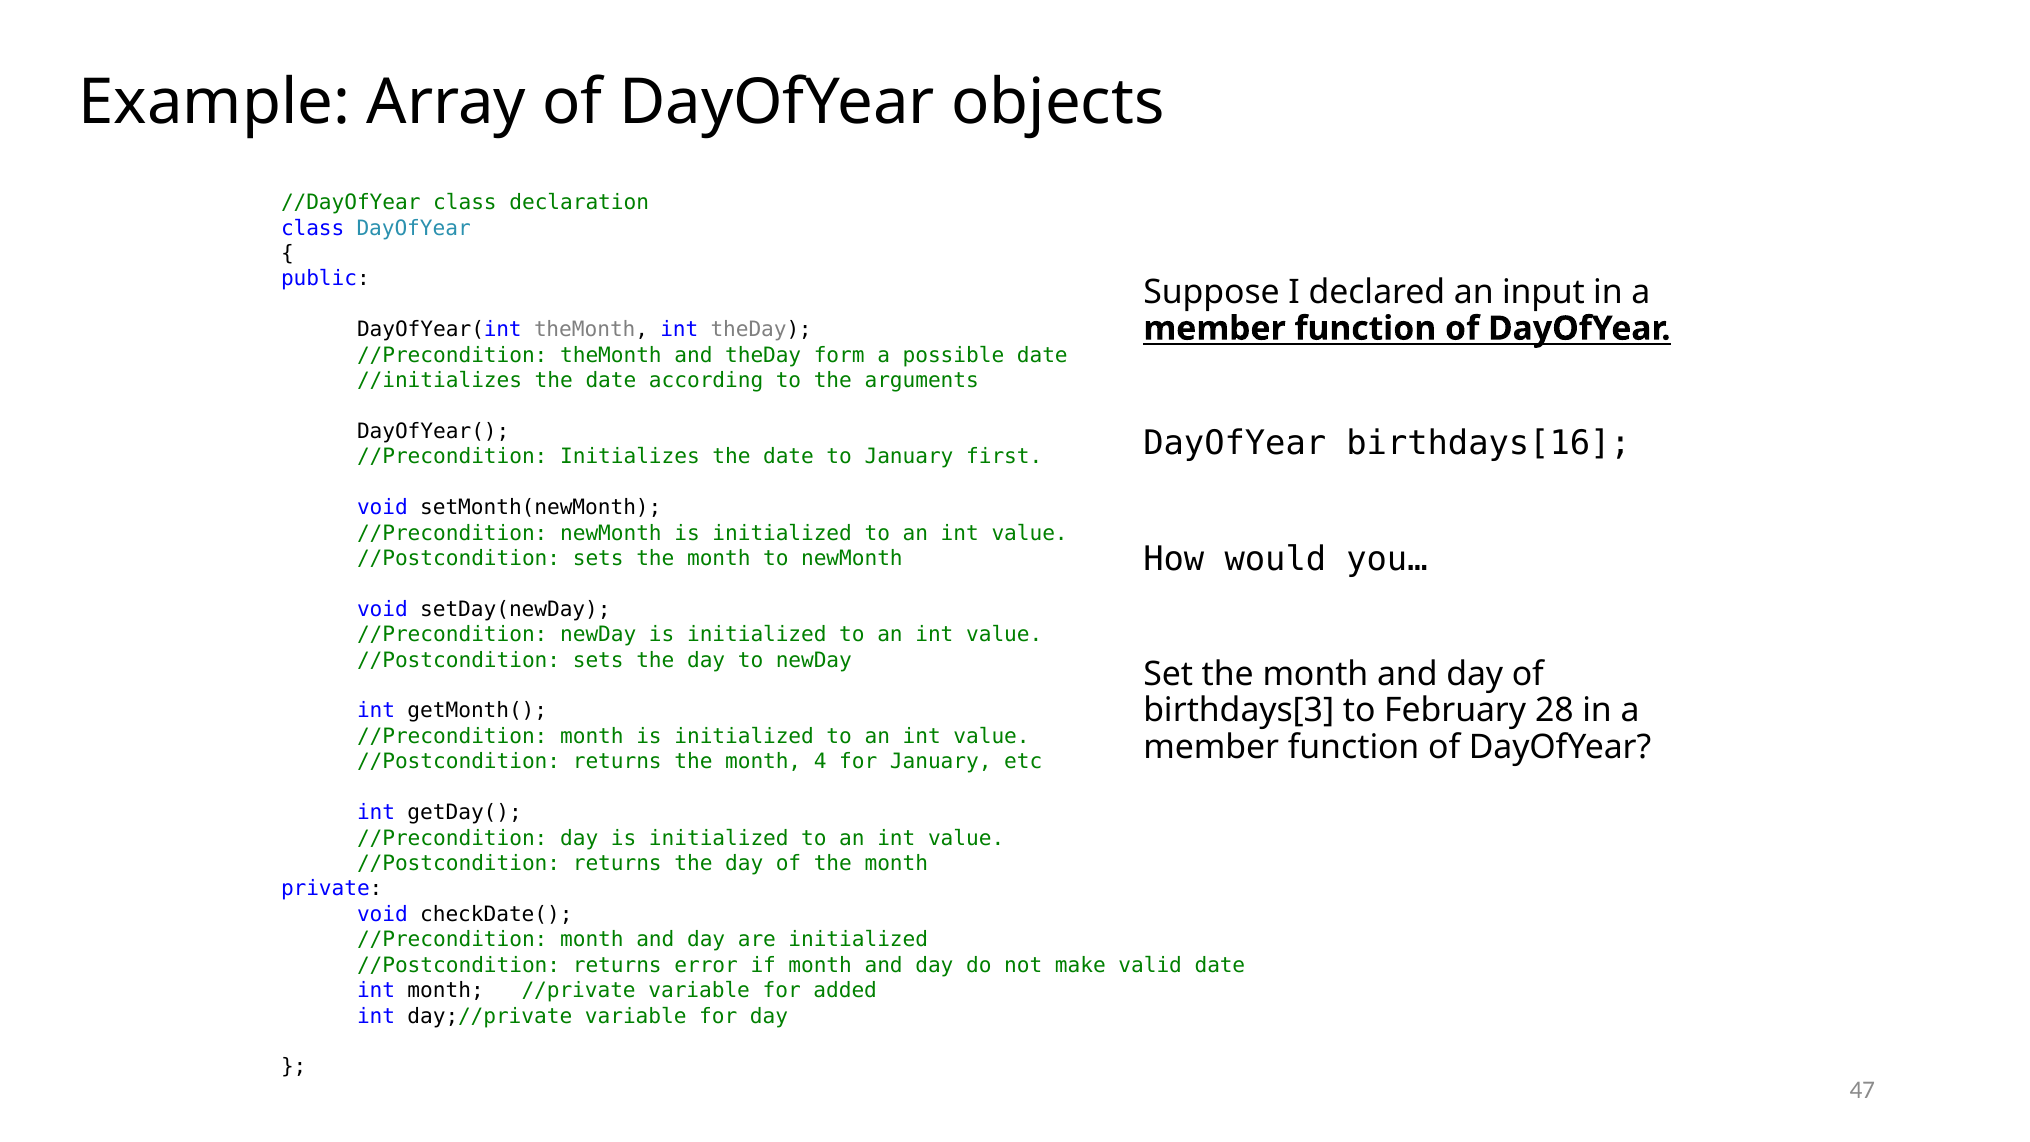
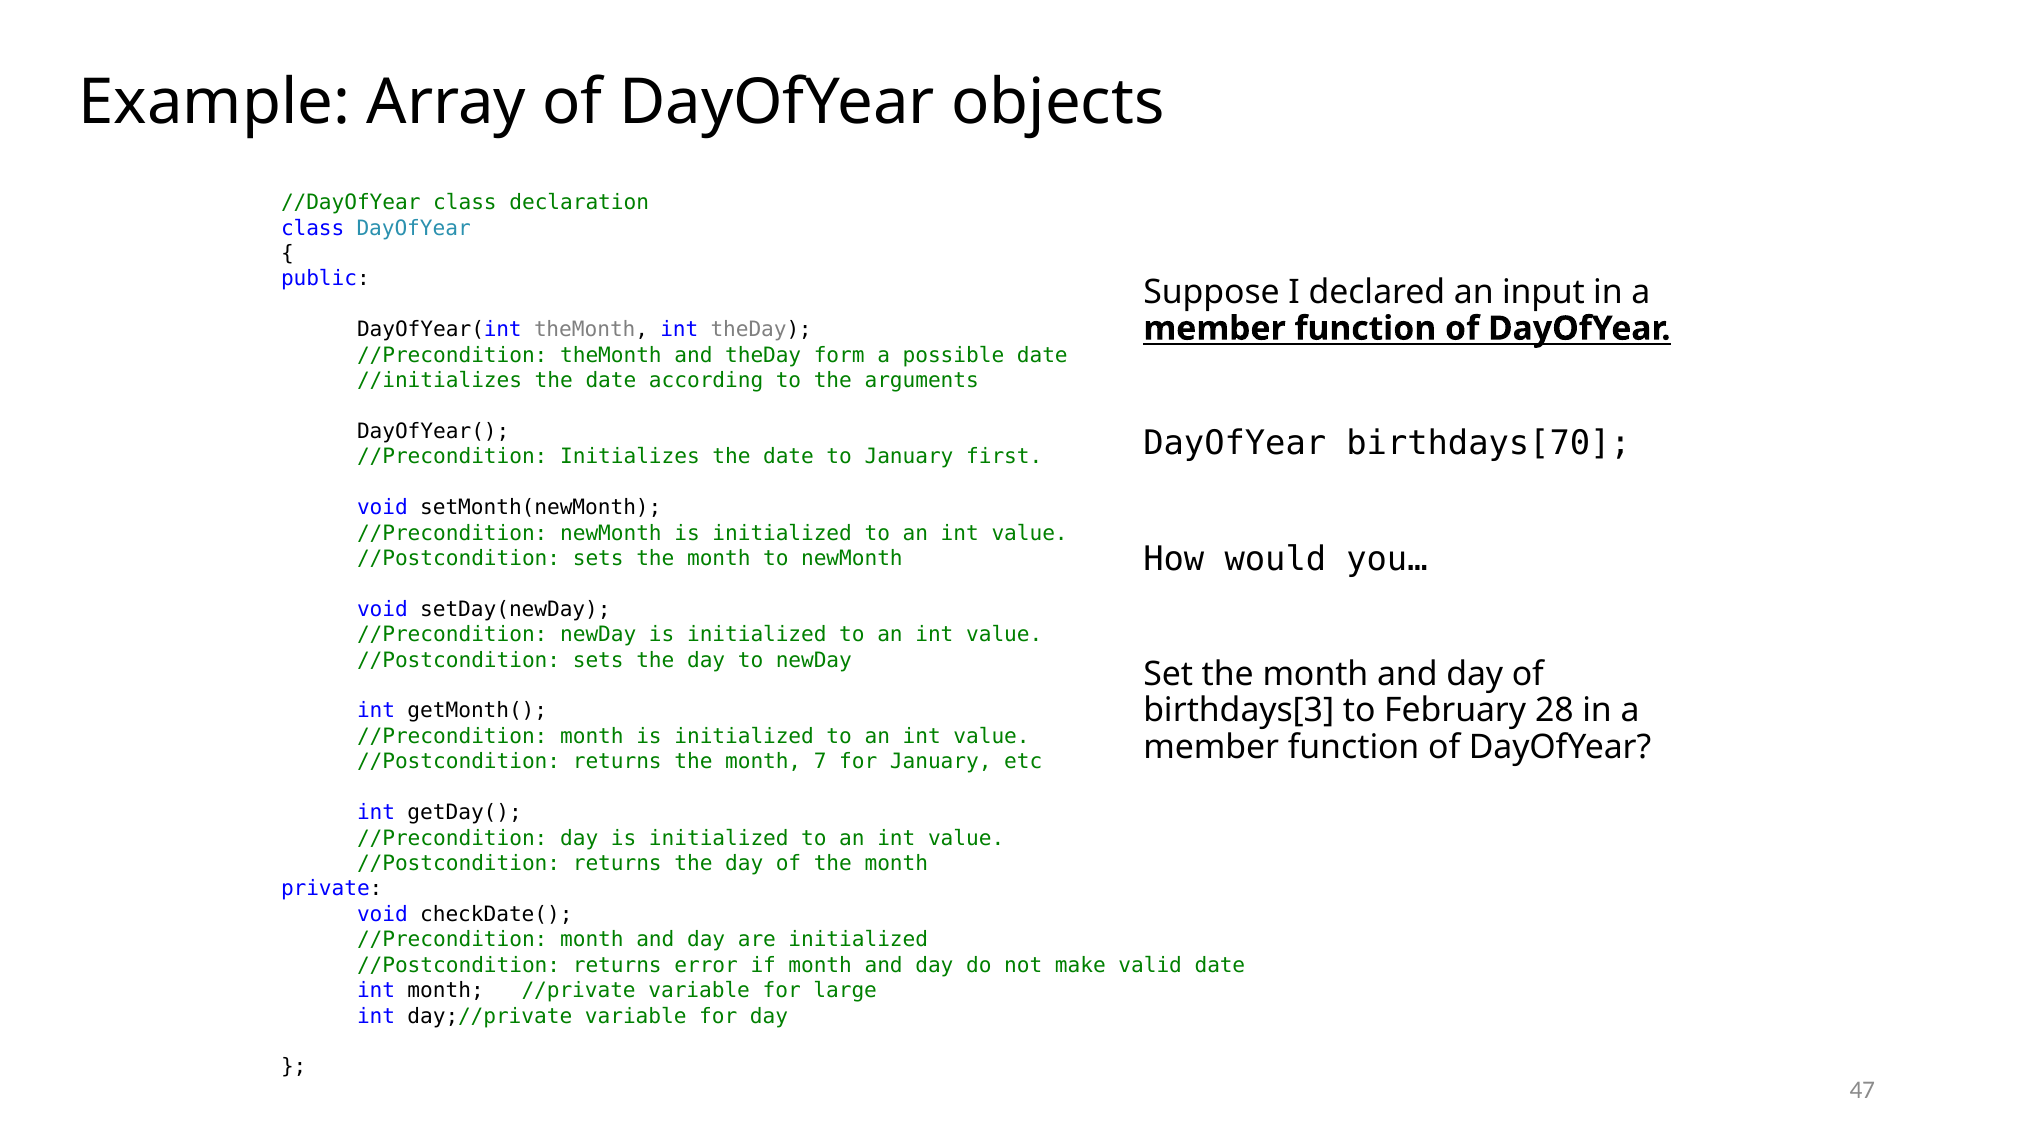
birthdays[16: birthdays[16 -> birthdays[70 (1489, 444)
4: 4 -> 7 (820, 762)
added: added -> large (845, 990)
